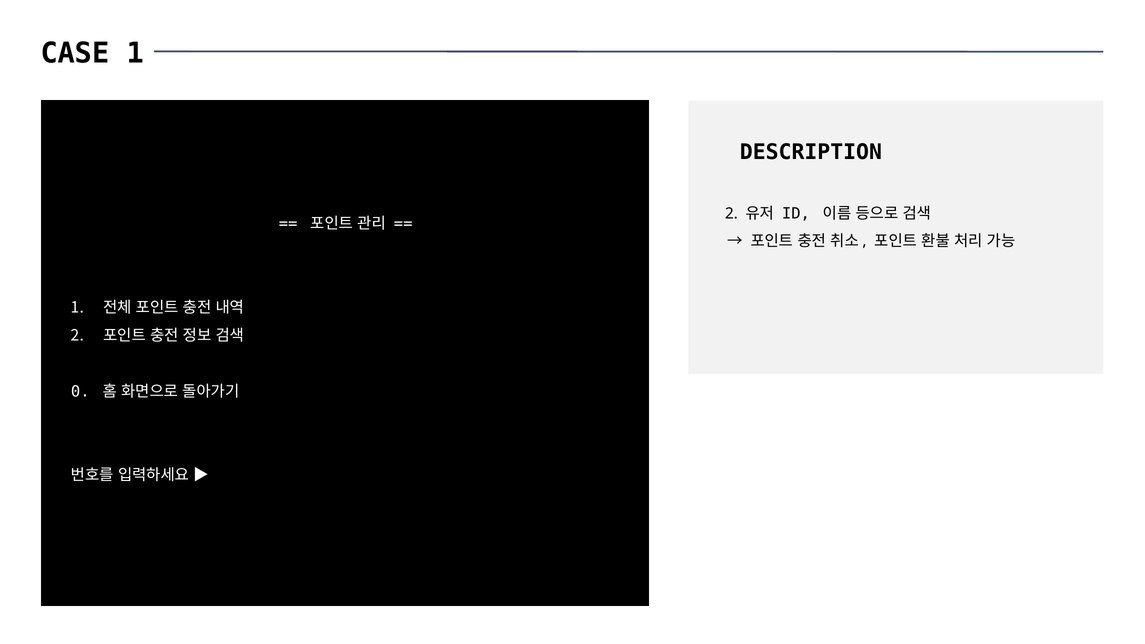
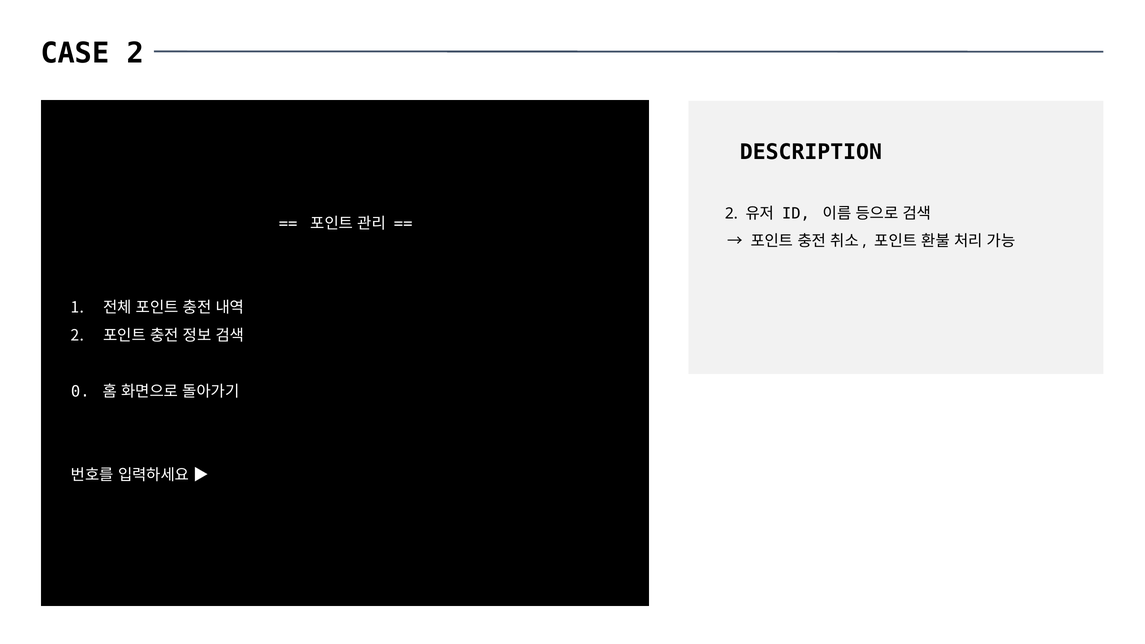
CASE 1: 1 -> 2 (135, 53)
